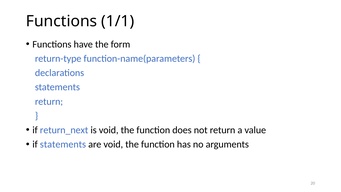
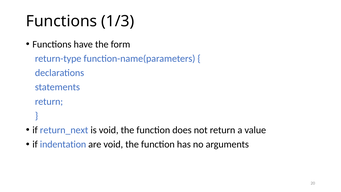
1/1: 1/1 -> 1/3 (118, 21)
if statements: statements -> indentation (63, 144)
